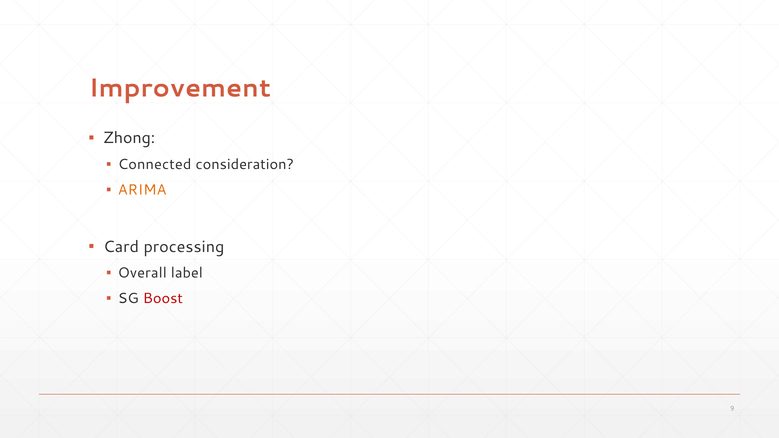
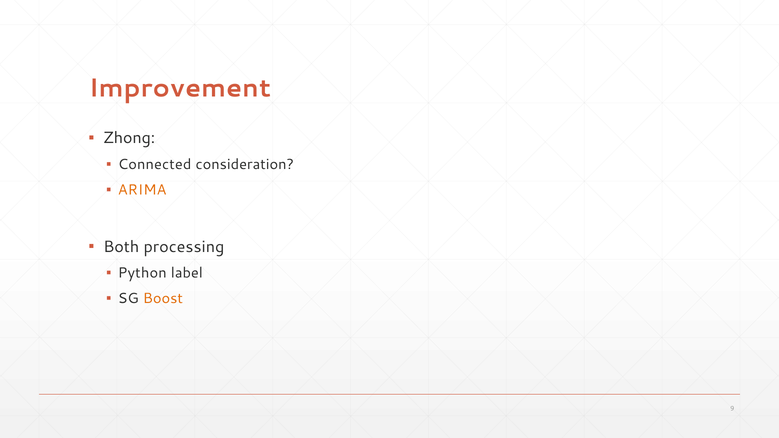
Card: Card -> Both (121, 247)
Overall: Overall -> Python (142, 273)
Boost colour: red -> orange (163, 299)
